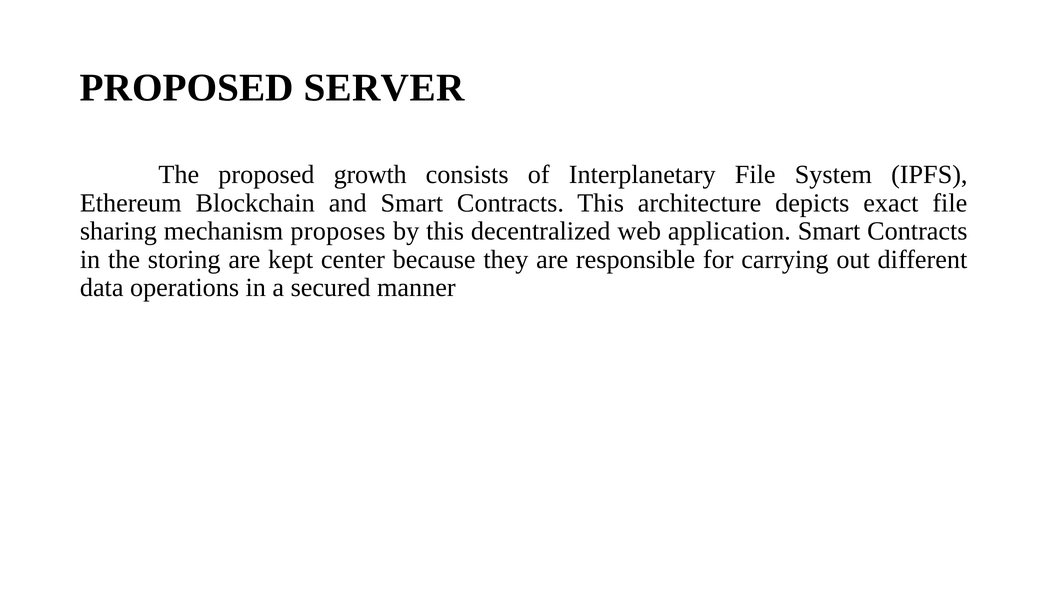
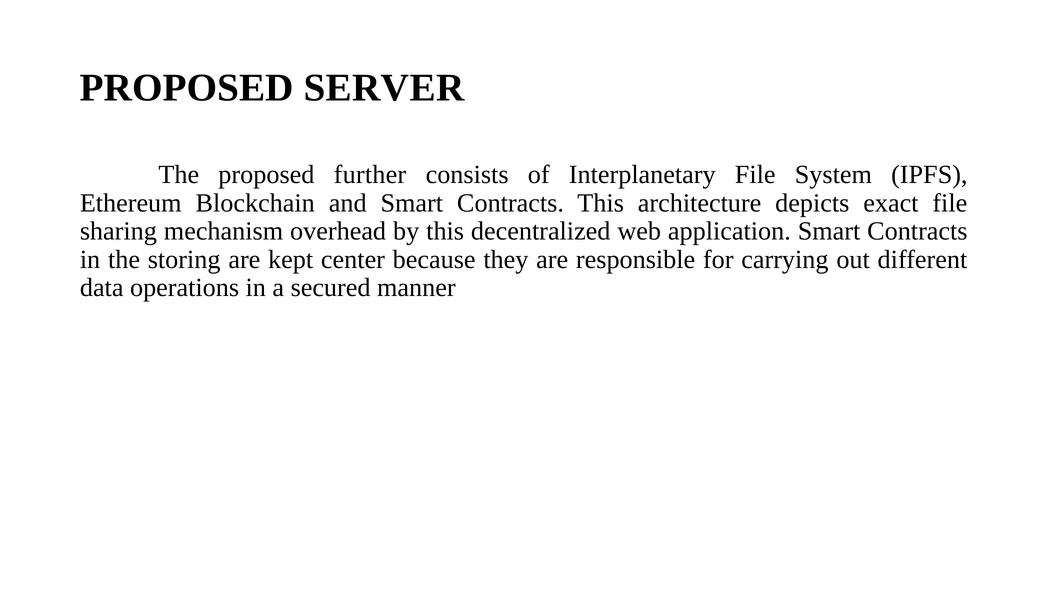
growth: growth -> further (370, 175)
proposes: proposes -> overhead (338, 231)
